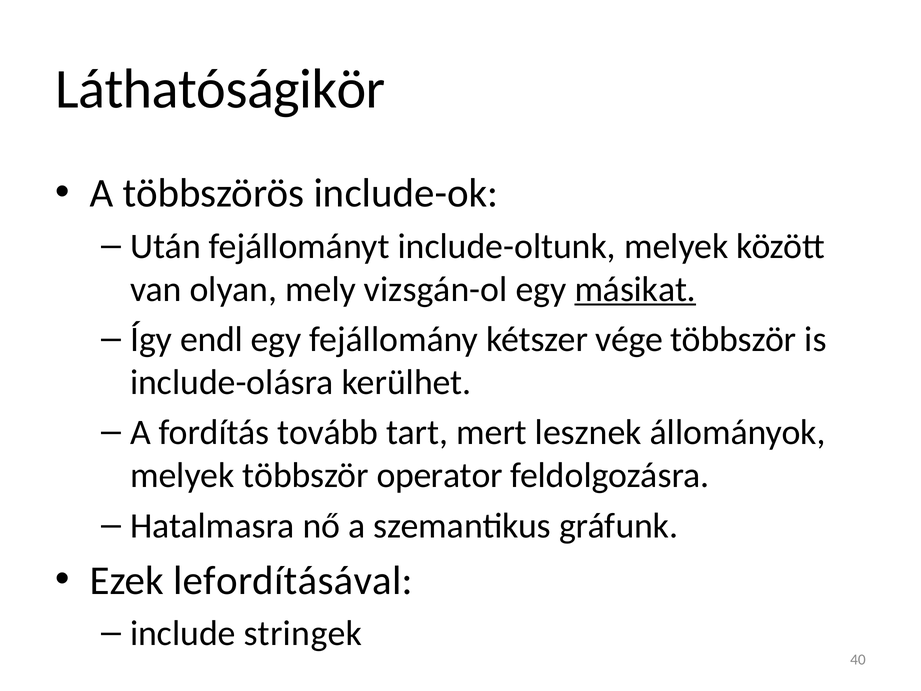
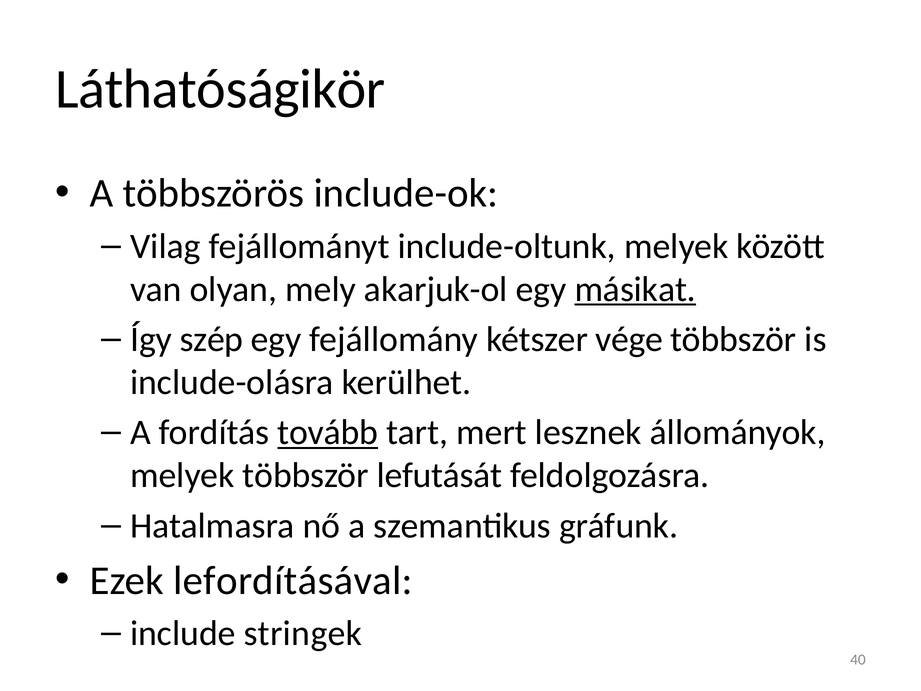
Után: Után -> Vilag (165, 246)
vizsgán-ol: vizsgán-ol -> akarjuk-ol (436, 289)
endl: endl -> szép (211, 339)
tovább underline: none -> present (328, 432)
operator: operator -> lefutását (440, 475)
